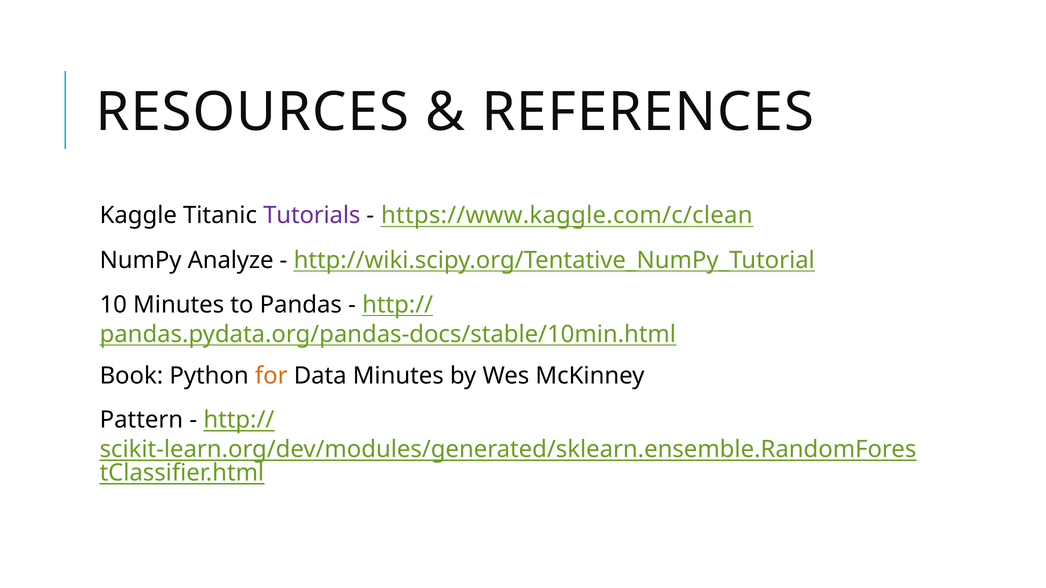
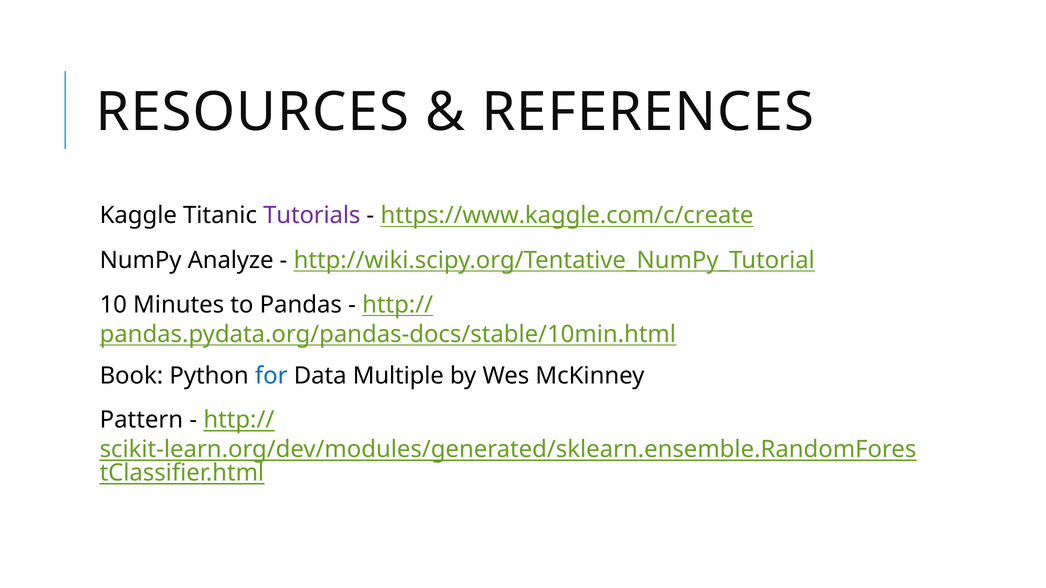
https://www.kaggle.com/c/clean: https://www.kaggle.com/c/clean -> https://www.kaggle.com/c/create (567, 216)
for colour: orange -> blue (271, 376)
Data Minutes: Minutes -> Multiple (398, 376)
